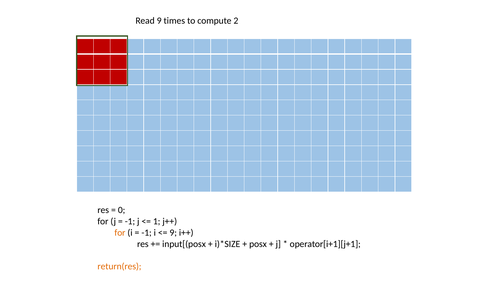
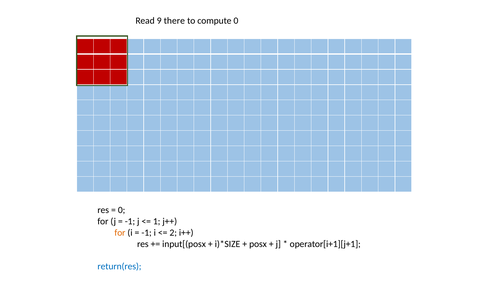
times: times -> there (174, 21)
compute 2: 2 -> 0 (236, 21)
9: 9 -> 2 (173, 233)
return(res colour: orange -> blue (119, 266)
